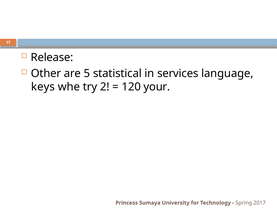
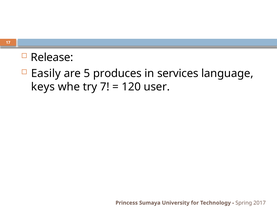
Other: Other -> Easily (46, 73)
statistical: statistical -> produces (117, 73)
2: 2 -> 7 (105, 87)
your: your -> user (157, 87)
